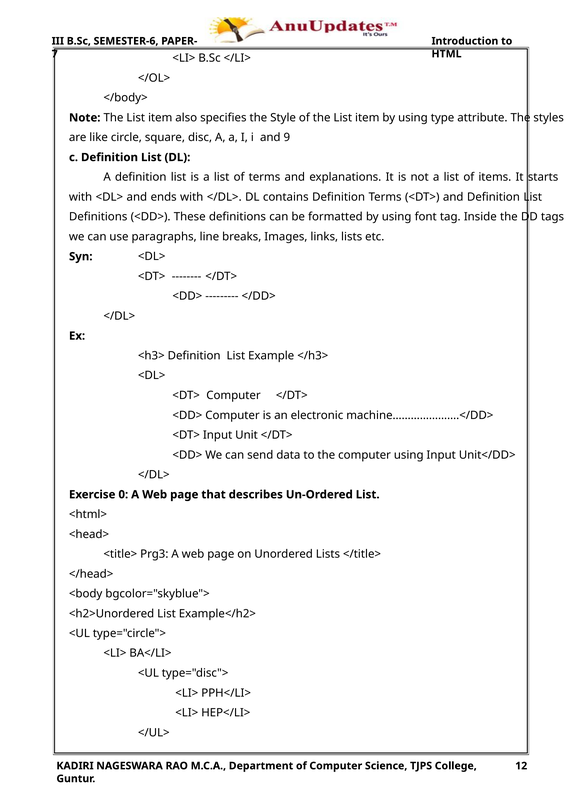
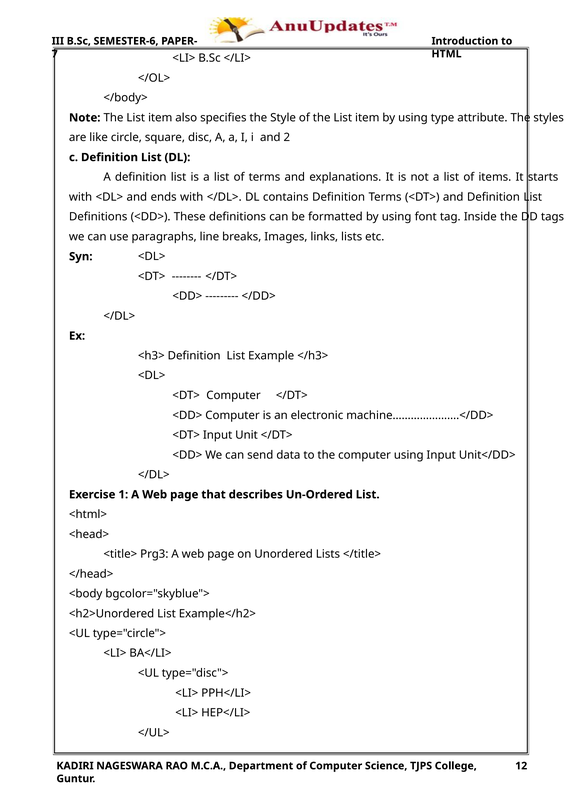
9: 9 -> 2 (287, 137)
0: 0 -> 1 (123, 494)
